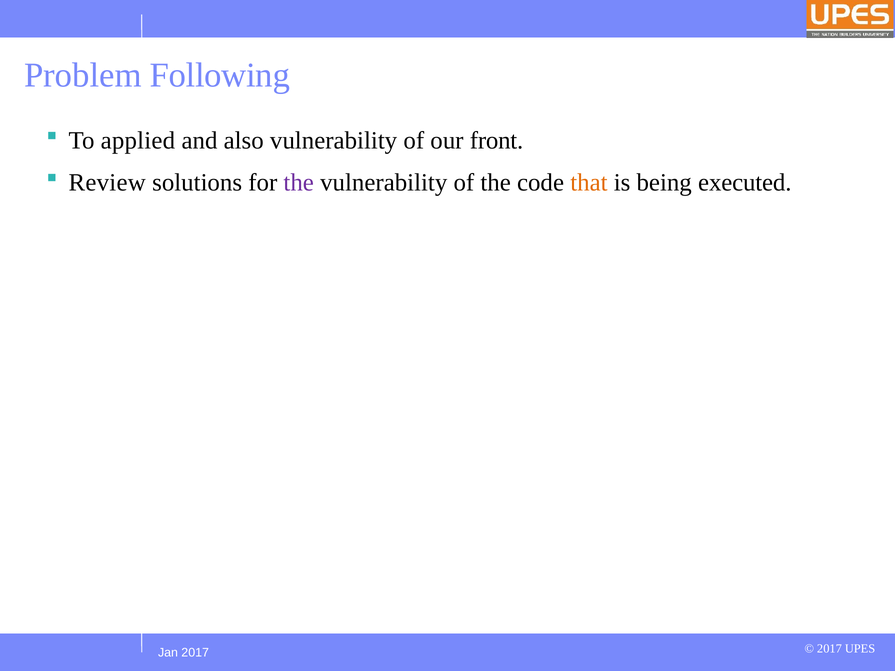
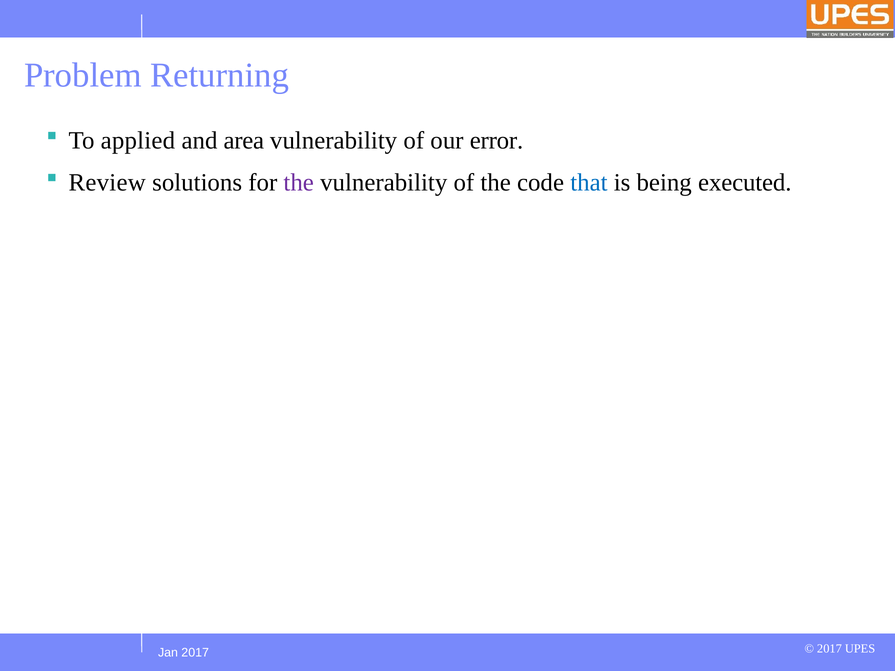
Following: Following -> Returning (220, 75)
also: also -> area (244, 140)
front: front -> error (497, 140)
that colour: orange -> blue (589, 183)
